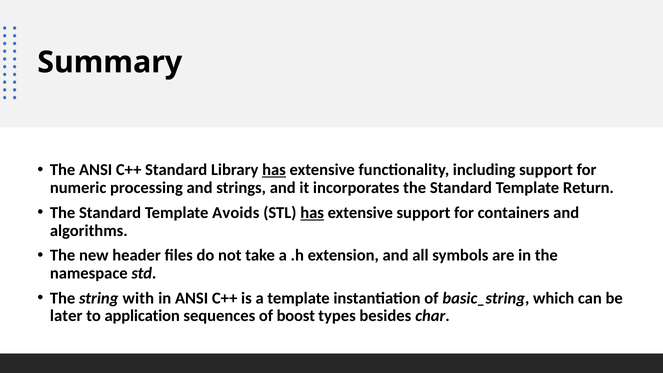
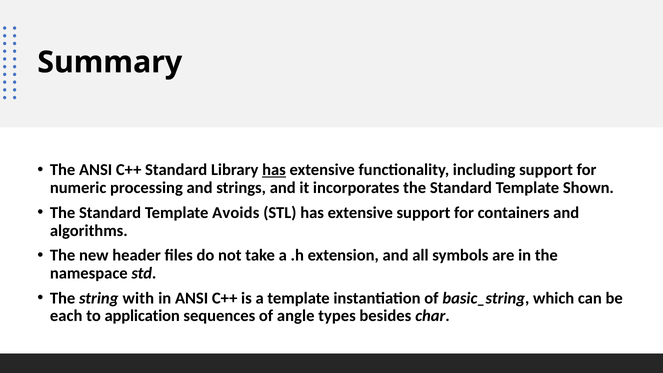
Return: Return -> Shown (588, 188)
has underline: present -> none (312, 213)
later: later -> each (66, 316)
boost: boost -> angle (296, 316)
